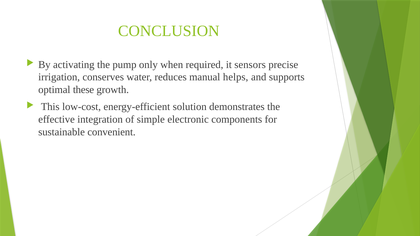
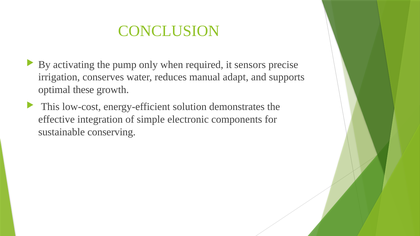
helps: helps -> adapt (236, 77)
convenient: convenient -> conserving (112, 132)
